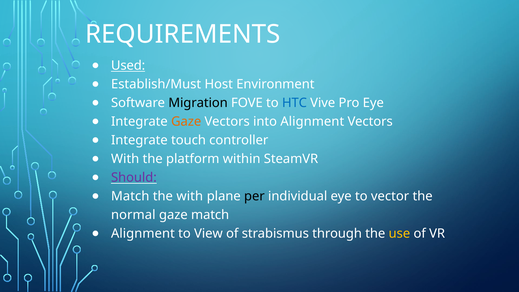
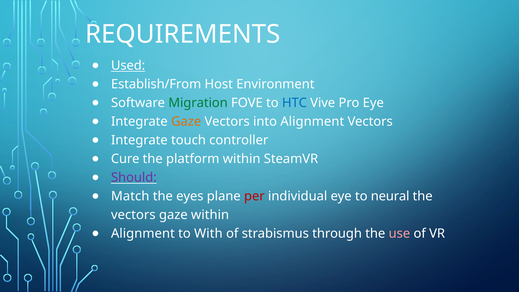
Establish/Must: Establish/Must -> Establish/From (156, 84)
Migration colour: black -> green (198, 103)
With: With -> Cure (125, 159)
the with: with -> eyes (190, 196)
per colour: black -> red (254, 196)
vector: vector -> neural (390, 196)
normal: normal -> vectors (133, 215)
gaze match: match -> within (210, 215)
View: View -> With (208, 234)
use colour: yellow -> pink (399, 234)
